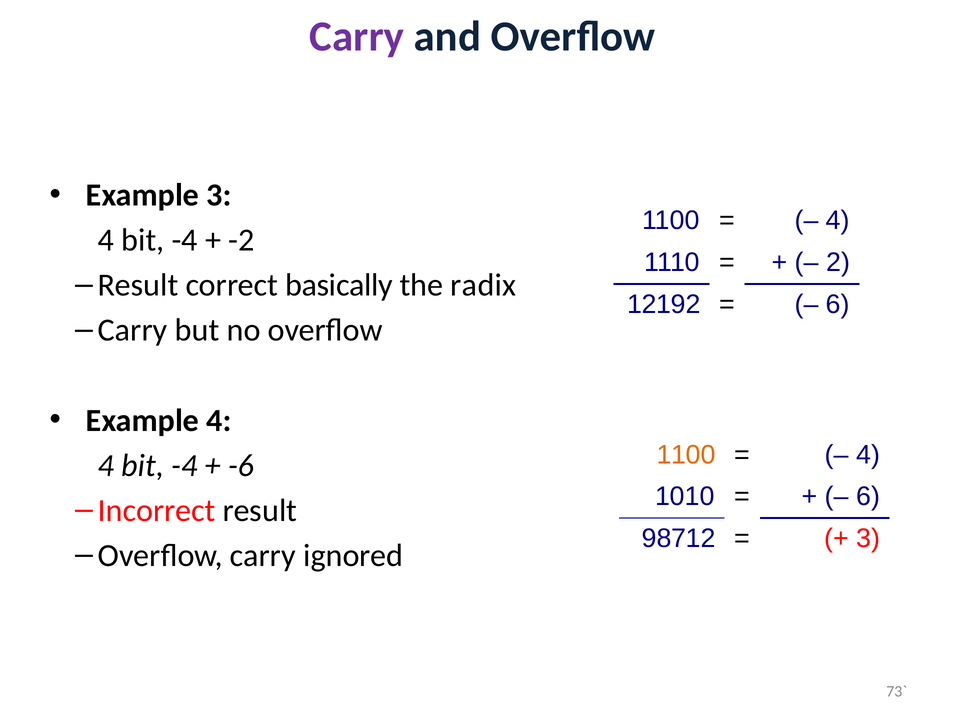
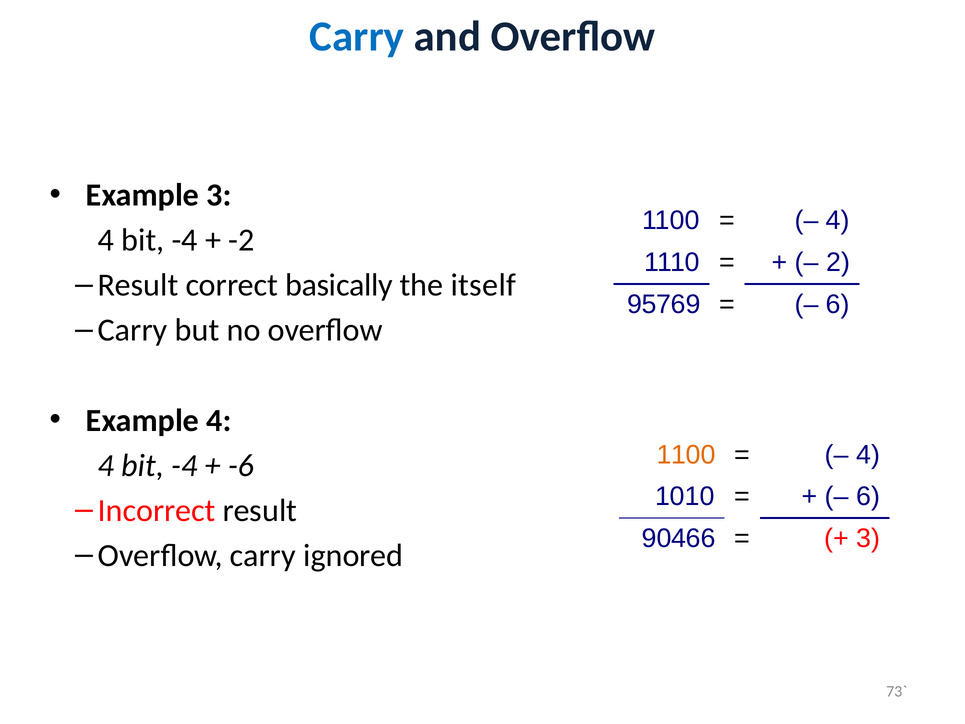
Carry colour: purple -> blue (357, 37)
radix: radix -> itself (483, 285)
12192: 12192 -> 95769 (664, 304)
98712: 98712 -> 90466 (679, 538)
